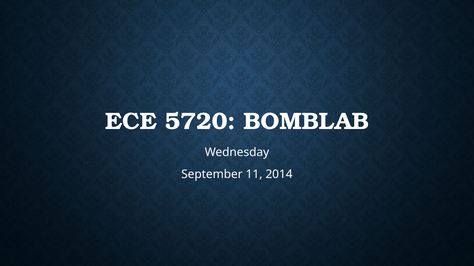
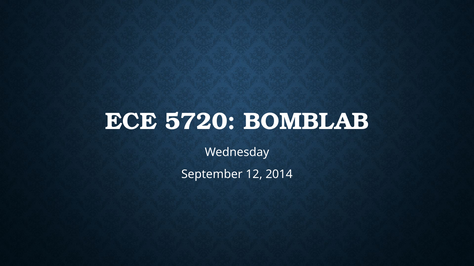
11: 11 -> 12 (254, 175)
